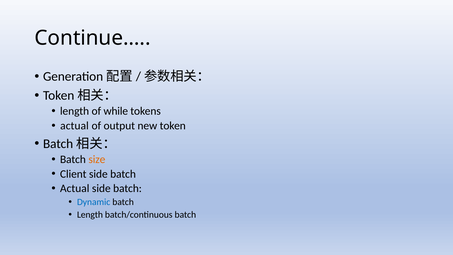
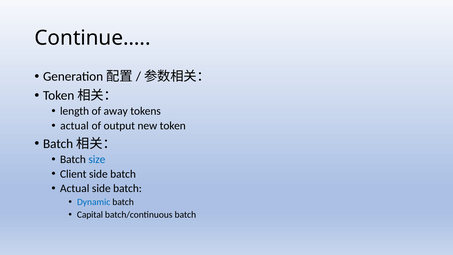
while: while -> away (116, 111)
size colour: orange -> blue (97, 159)
Length: Length -> Capital (90, 215)
